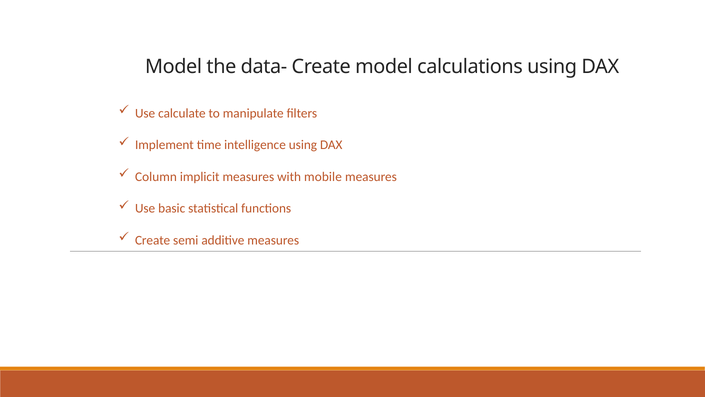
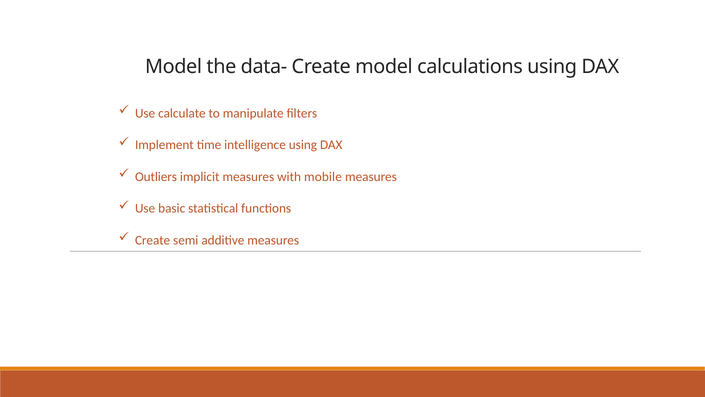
Column: Column -> Outliers (156, 177)
